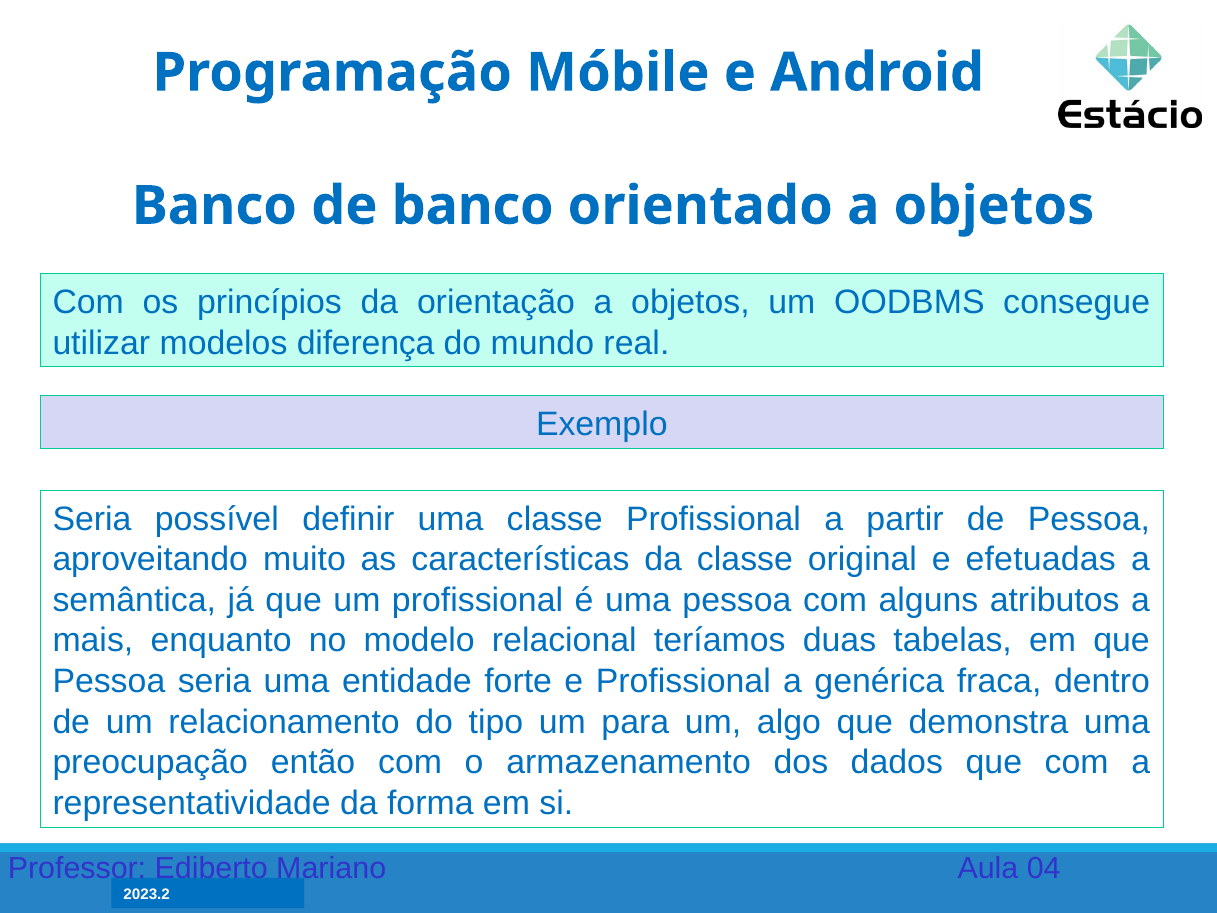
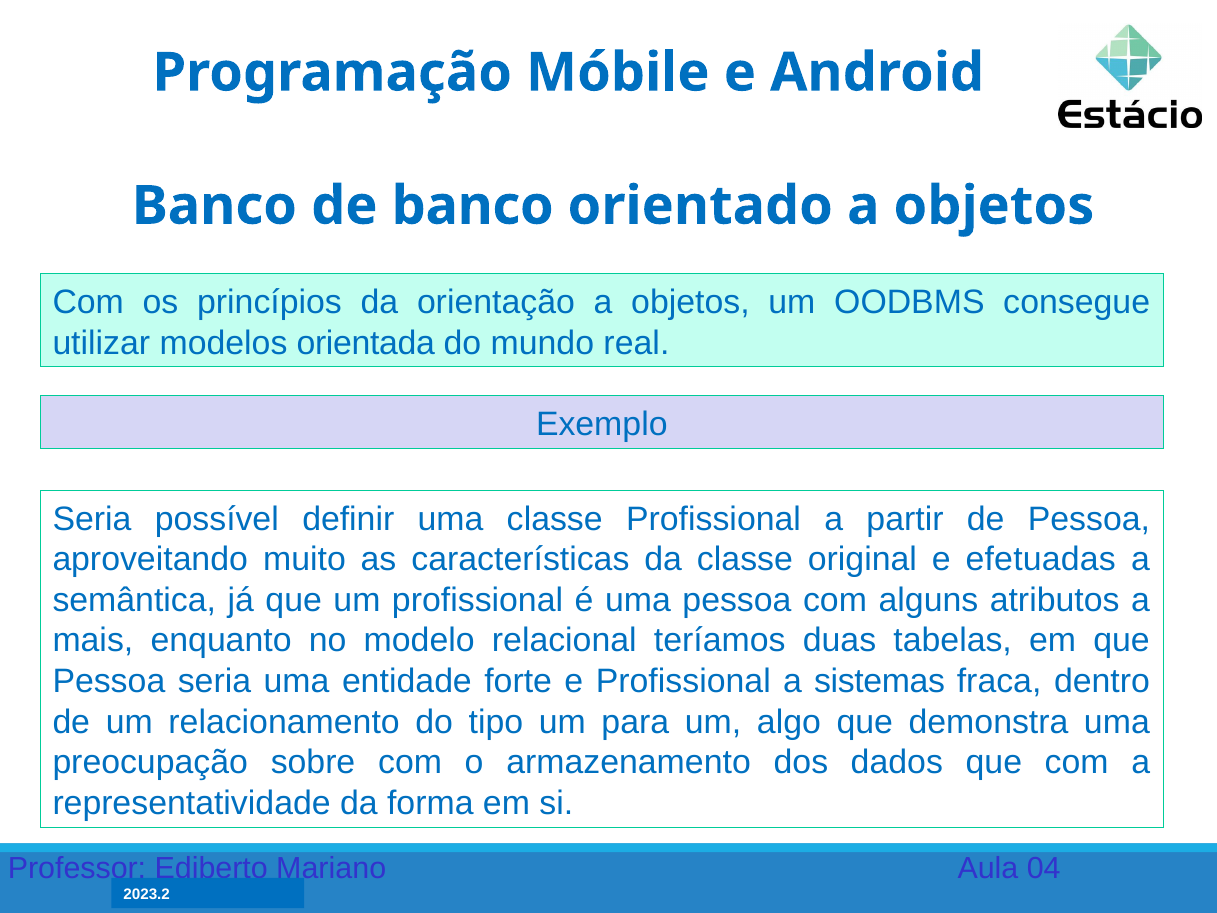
diferença: diferença -> orientada (366, 343)
genérica: genérica -> sistemas (880, 681)
então: então -> sobre (313, 762)
